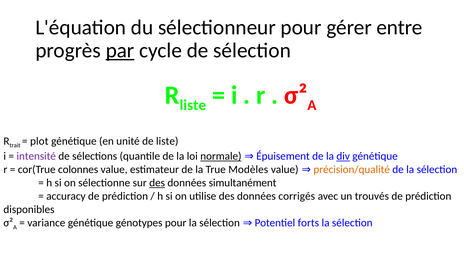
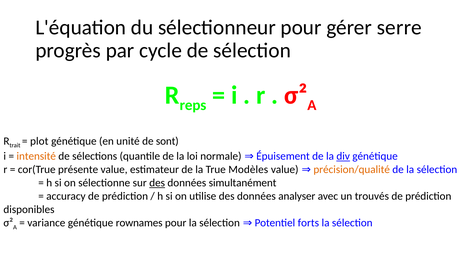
entre: entre -> serre (399, 28)
par underline: present -> none (120, 50)
R liste: liste -> reps (193, 105)
de liste: liste -> sont (167, 141)
intensité colour: purple -> orange (36, 156)
normale underline: present -> none (221, 156)
colonnes: colonnes -> présente (78, 170)
corrigés: corrigés -> analyser (297, 196)
génotypes: génotypes -> rownames (139, 223)
